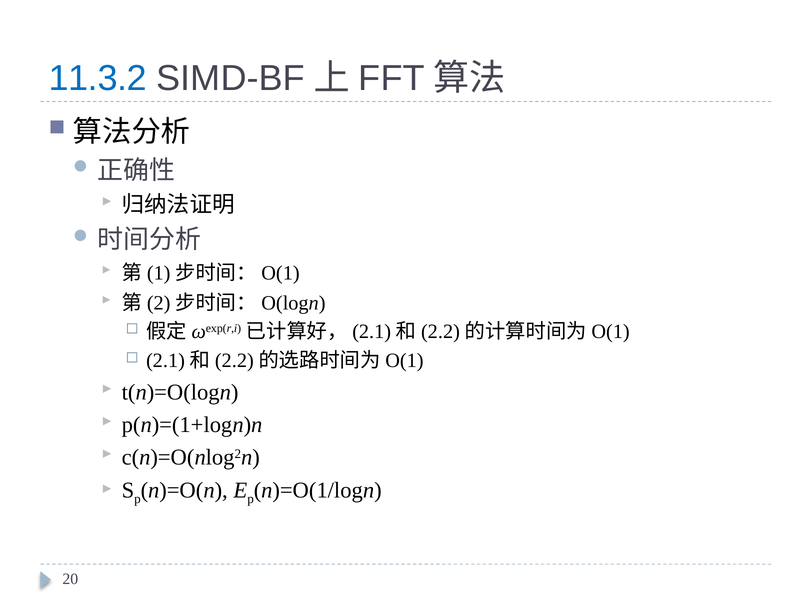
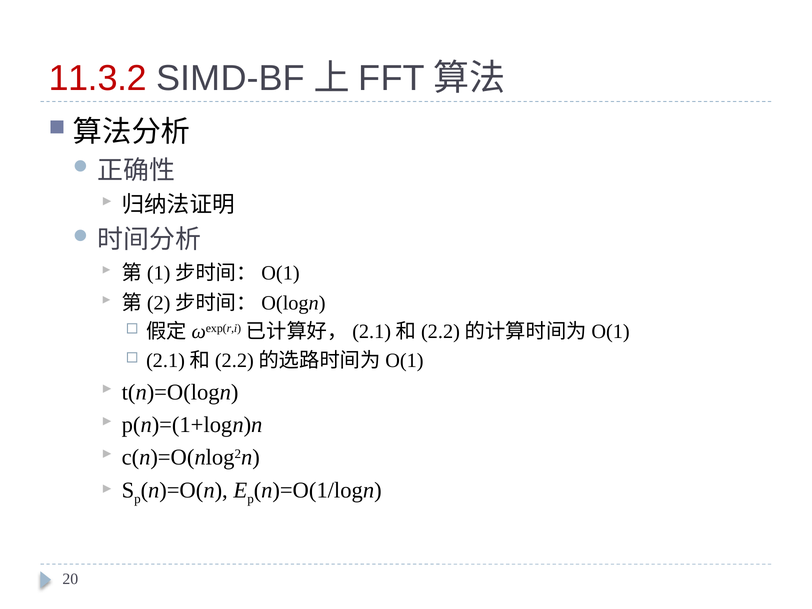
11.3.2 colour: blue -> red (98, 78)
